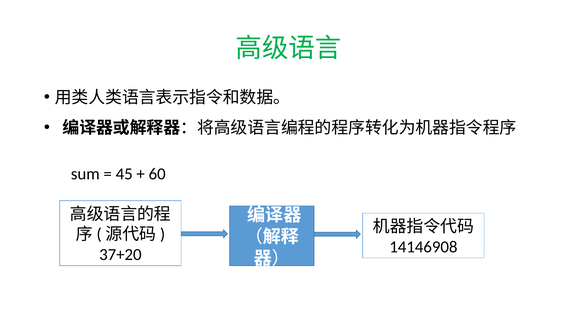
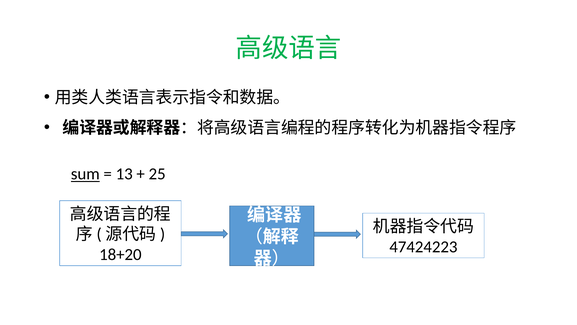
sum underline: none -> present (85, 174)
45: 45 -> 13 (124, 174)
60: 60 -> 25 (157, 174)
14146908: 14146908 -> 47424223 (423, 246)
37+20: 37+20 -> 18+20 (120, 254)
